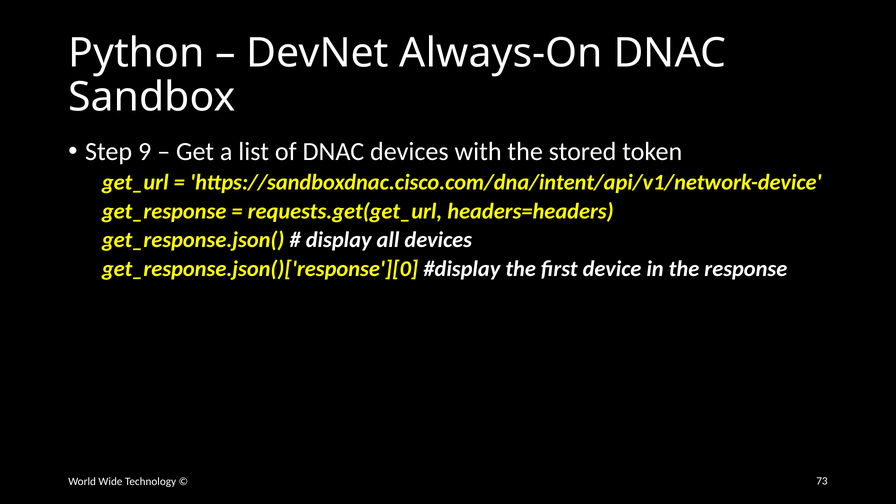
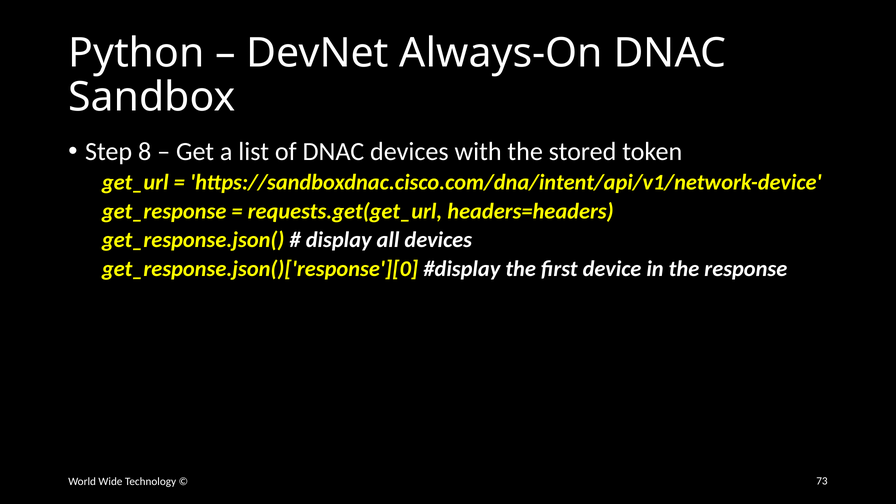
9: 9 -> 8 (145, 151)
